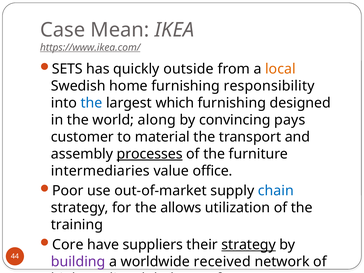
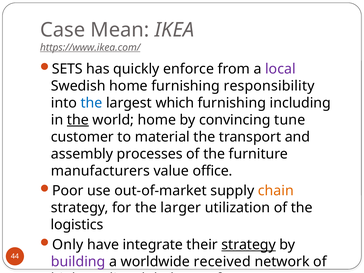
outside: outside -> enforce (189, 69)
local colour: orange -> purple (280, 69)
designed: designed -> including (300, 103)
the underline: none -> present (78, 120)
world along: along -> home (157, 120)
pays: pays -> tune (290, 120)
processes underline: present -> none (150, 154)
intermediaries: intermediaries -> manufacturers (100, 171)
chain colour: blue -> orange (276, 191)
allows: allows -> larger (181, 208)
training: training -> logistics (77, 225)
Core: Core -> Only (68, 245)
suppliers: suppliers -> integrate (153, 245)
